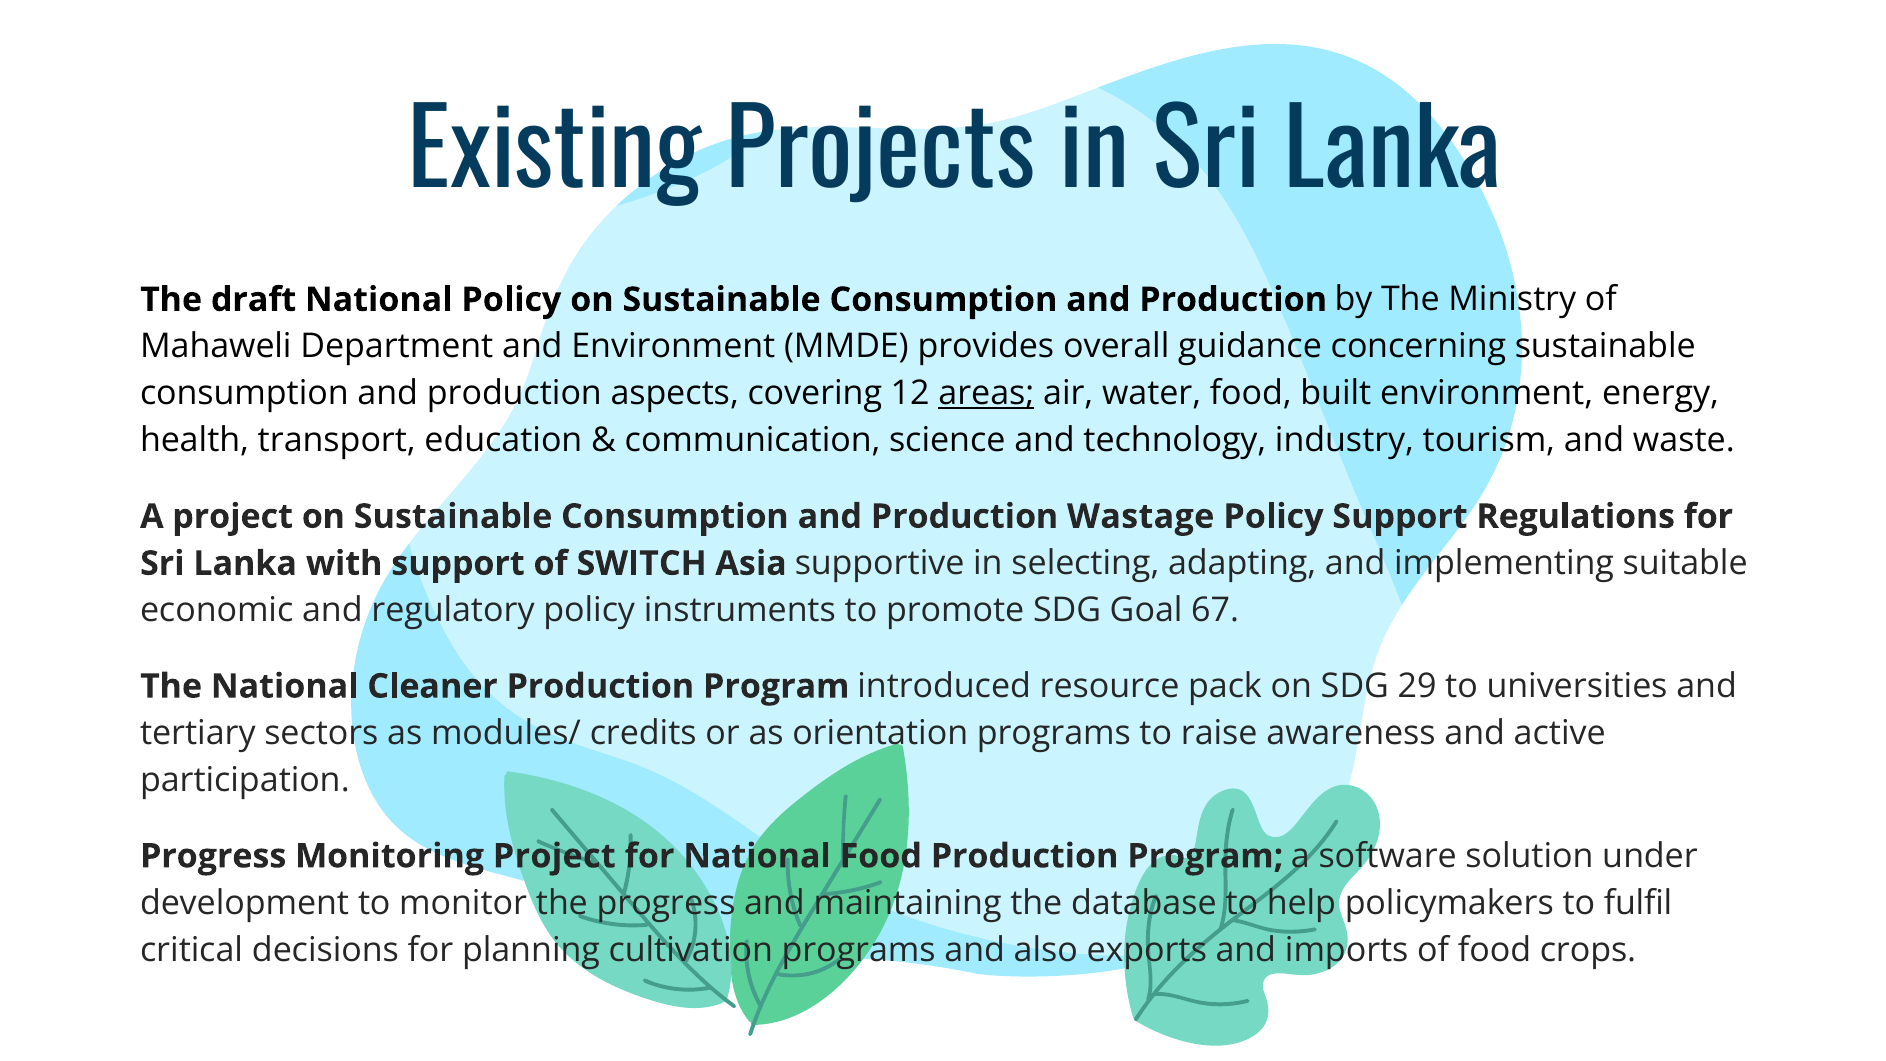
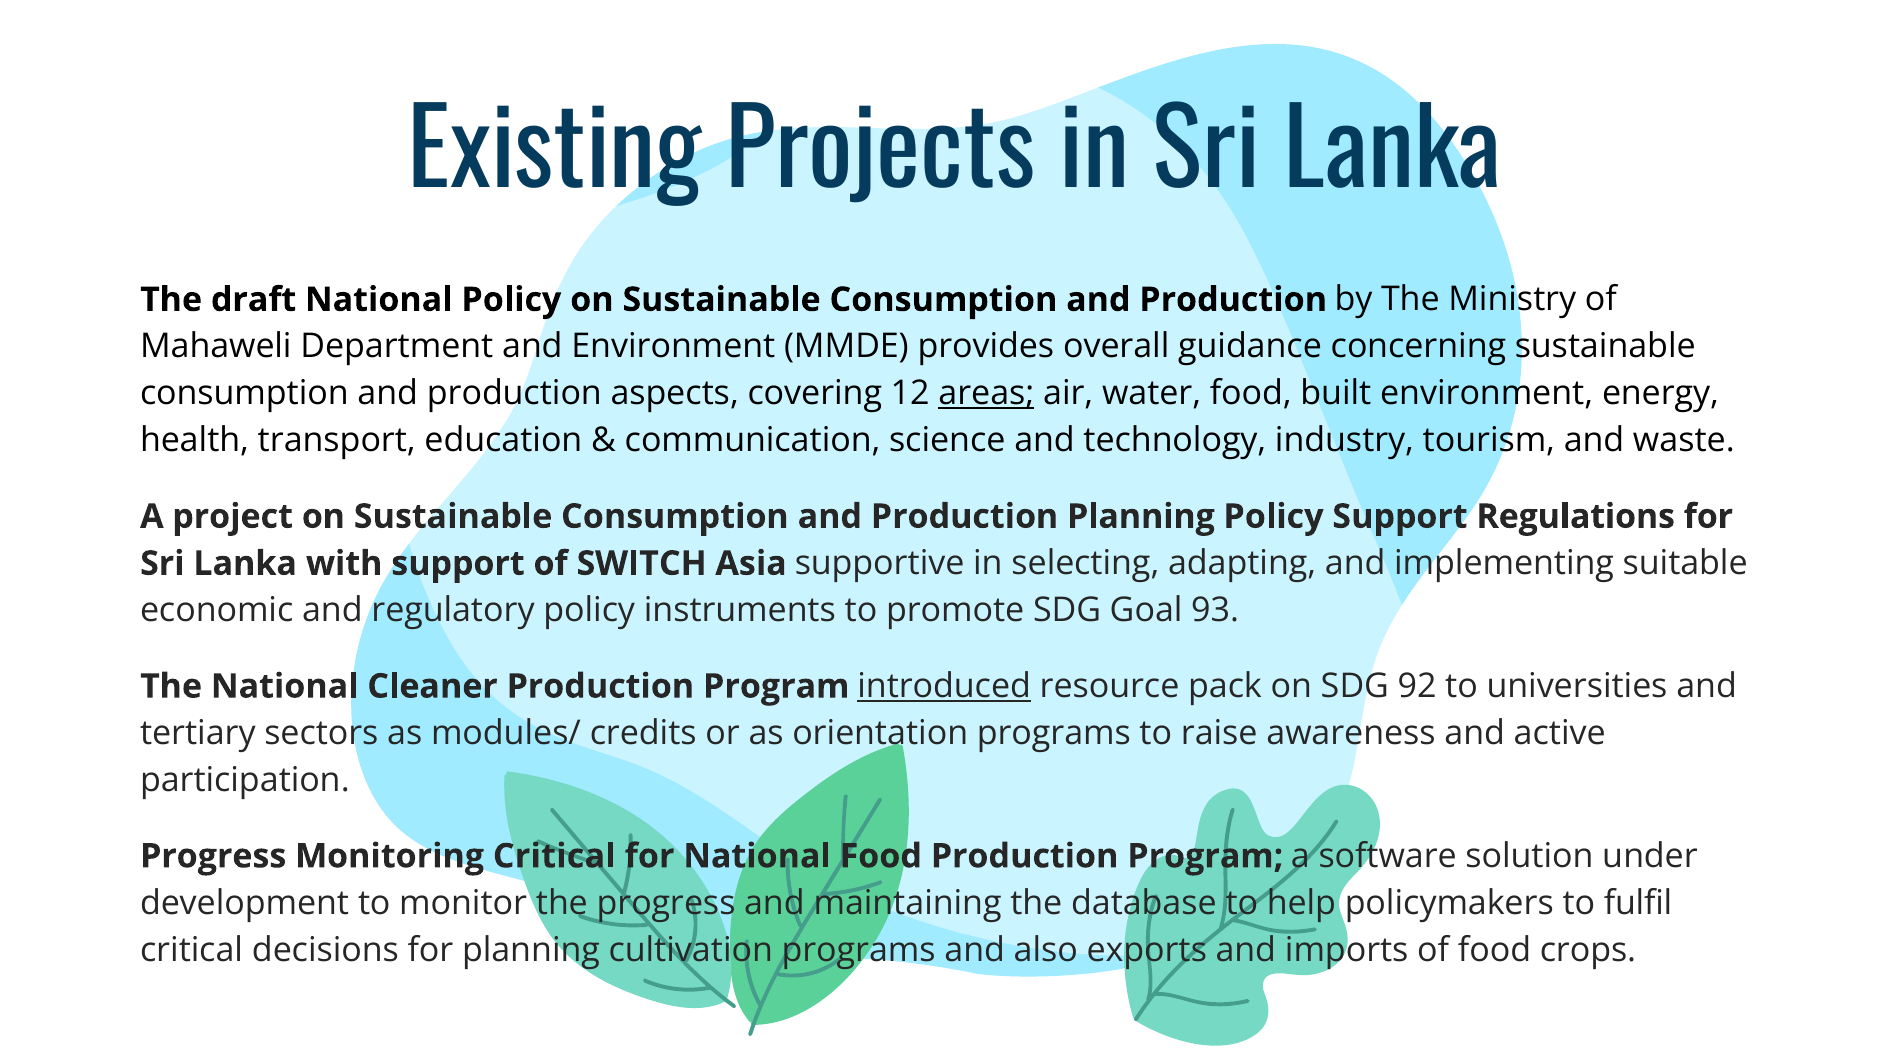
Production Wastage: Wastage -> Planning (1141, 516)
67: 67 -> 93 (1215, 610)
introduced underline: none -> present (944, 686)
29: 29 -> 92 (1417, 686)
Monitoring Project: Project -> Critical (554, 856)
